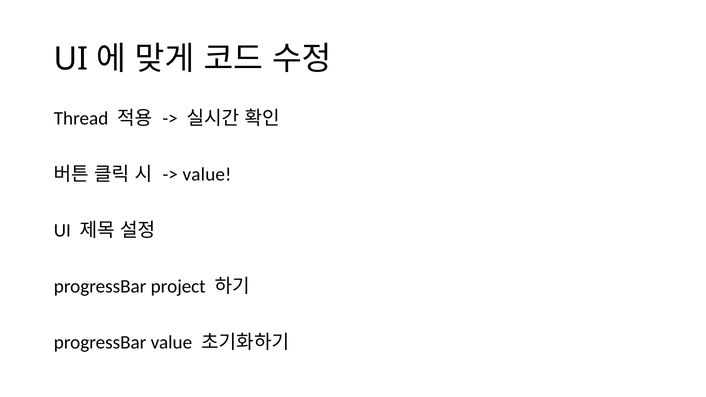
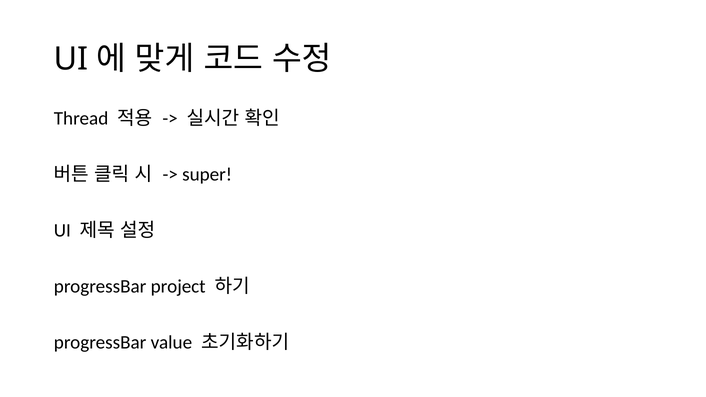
value: value -> super (207, 175)
